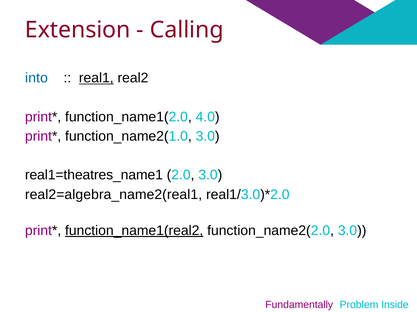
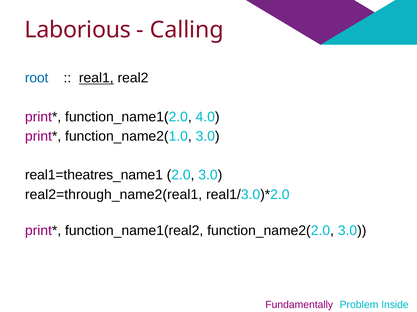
Extension: Extension -> Laborious (78, 30)
into: into -> root (37, 78)
real2=algebra_name2(real1: real2=algebra_name2(real1 -> real2=through_name2(real1 (114, 195)
function_name1(real2 underline: present -> none (134, 231)
